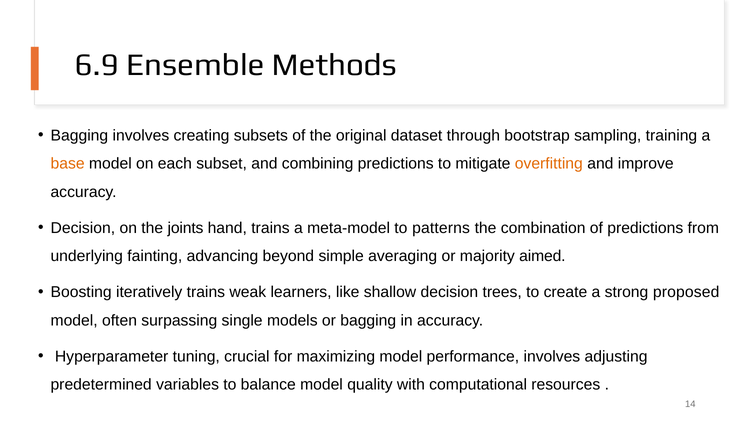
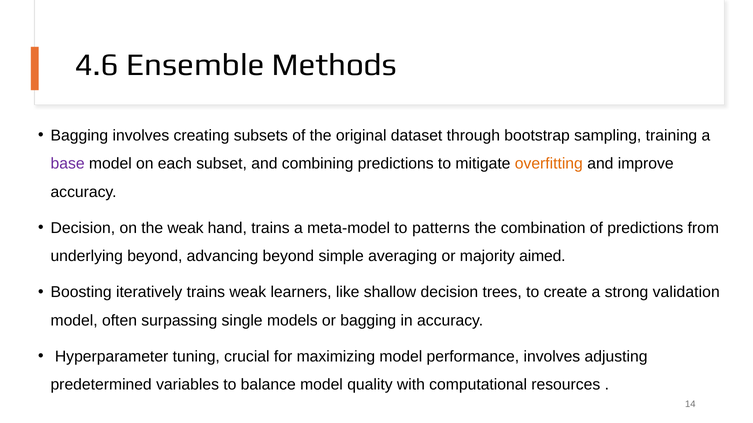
6.9: 6.9 -> 4.6 (97, 65)
base colour: orange -> purple (68, 164)
the joints: joints -> weak (186, 228)
underlying fainting: fainting -> beyond (155, 257)
proposed: proposed -> validation (686, 293)
